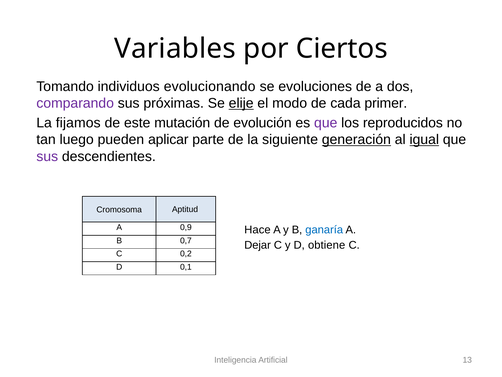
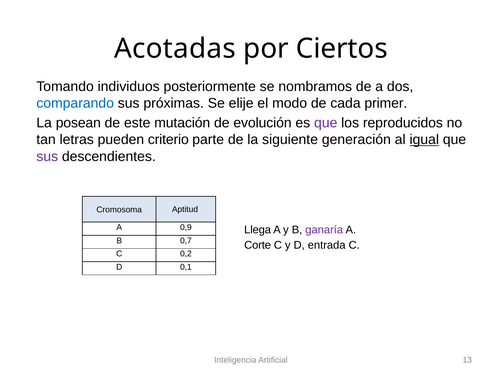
Variables: Variables -> Acotadas (175, 48)
evolucionando: evolucionando -> posteriormente (210, 86)
evoluciones: evoluciones -> nombramos (315, 86)
comparando colour: purple -> blue (75, 103)
elije underline: present -> none (241, 103)
fijamos: fijamos -> posean (78, 123)
luego: luego -> letras (77, 139)
aplicar: aplicar -> criterio (168, 139)
generación underline: present -> none (356, 139)
Hace: Hace -> Llega (258, 230)
ganaría colour: blue -> purple (324, 230)
Dejar: Dejar -> Corte (258, 245)
obtiene: obtiene -> entrada (327, 245)
